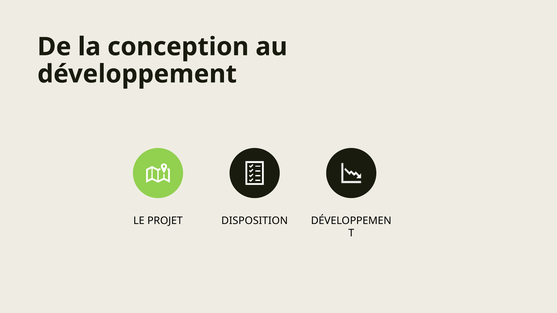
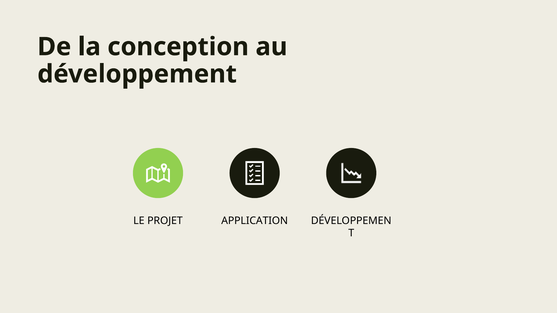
DISPOSITION: DISPOSITION -> APPLICATION (255, 221)
